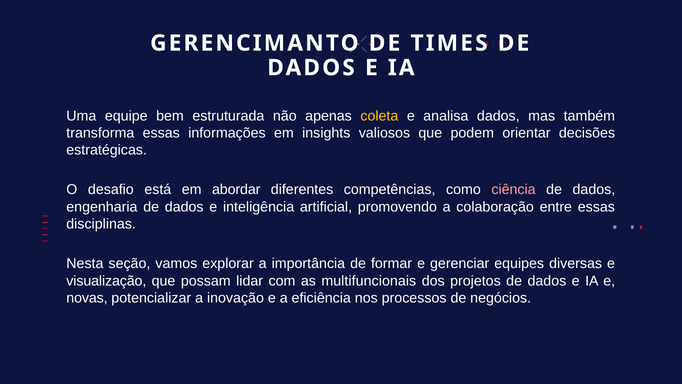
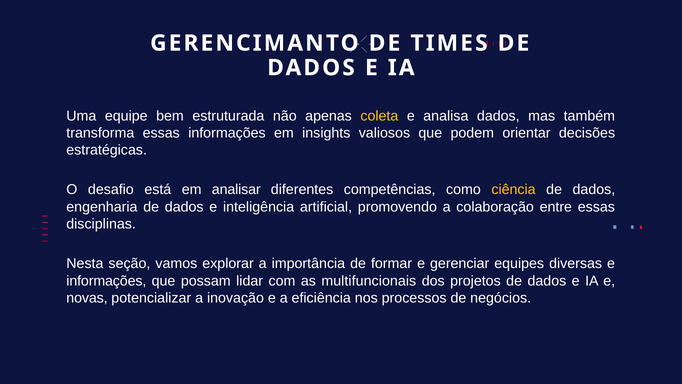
abordar: abordar -> analisar (236, 190)
ciência colour: pink -> yellow (514, 190)
visualização: visualização -> informações (106, 281)
